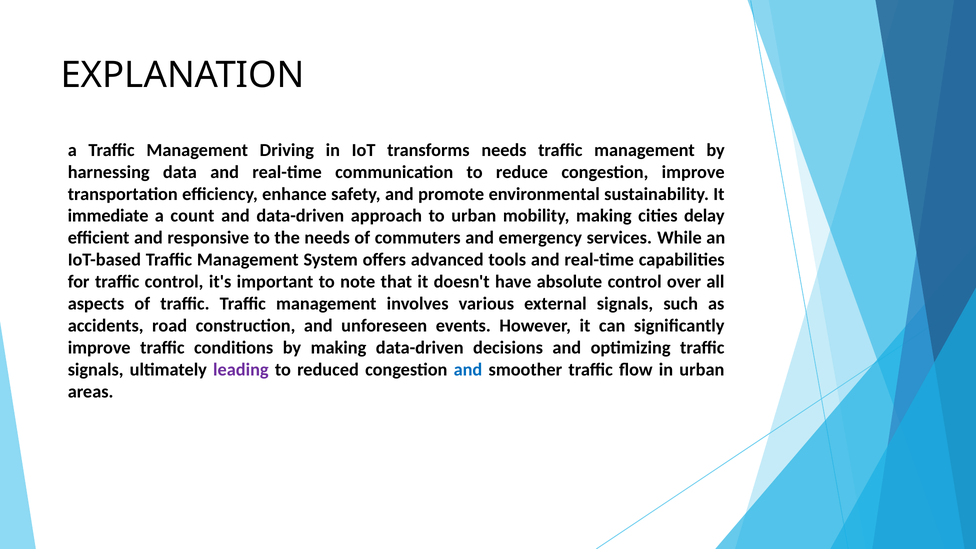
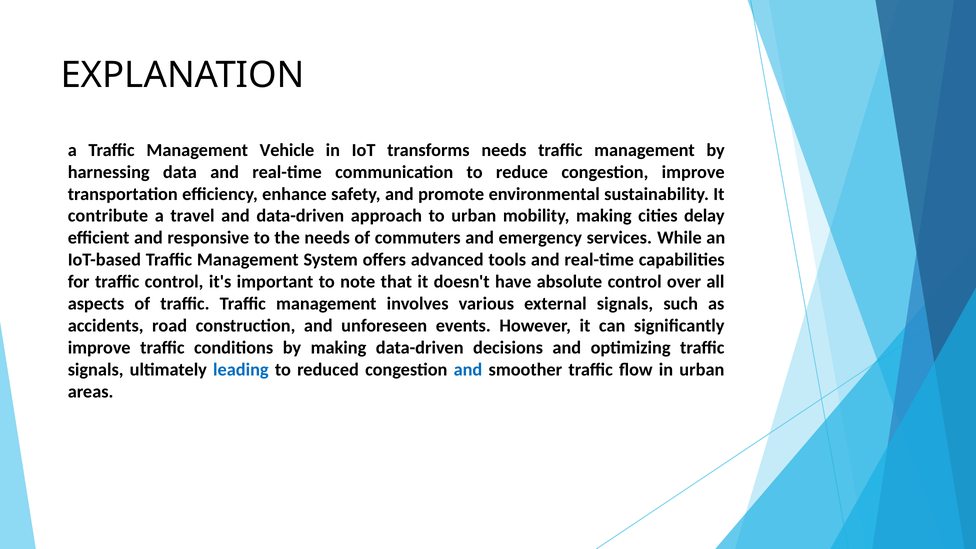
Driving: Driving -> Vehicle (287, 150)
immediate: immediate -> contribute (108, 216)
count: count -> travel (192, 216)
leading colour: purple -> blue (241, 370)
